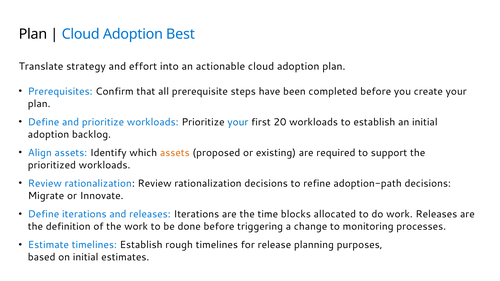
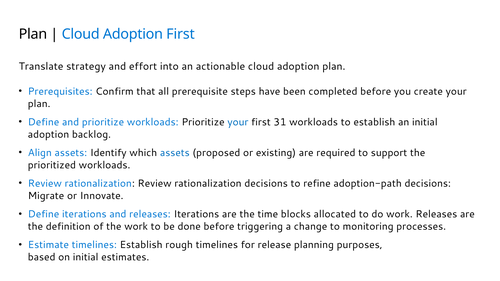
Adoption Best: Best -> First (181, 34)
20: 20 -> 31 (280, 122)
assets colour: orange -> blue (175, 153)
